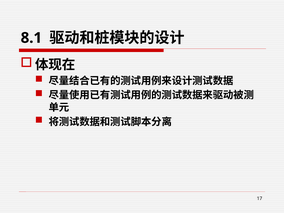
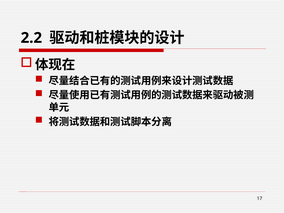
8.1: 8.1 -> 2.2 (31, 38)
